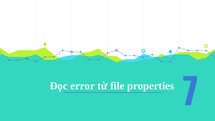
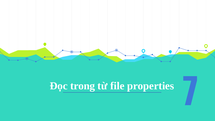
error: error -> trong (83, 86)
